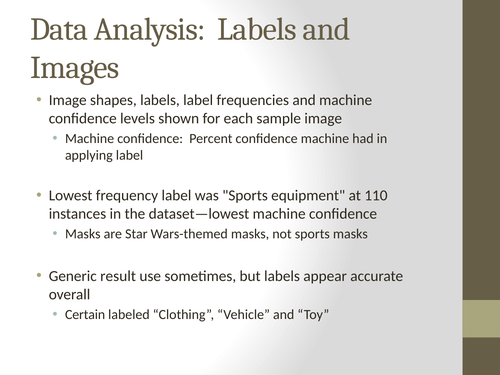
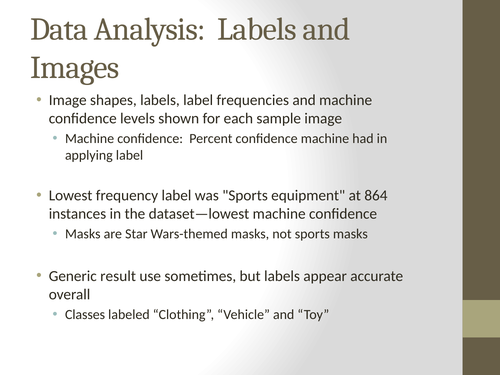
110: 110 -> 864 (376, 196)
Certain: Certain -> Classes (85, 315)
